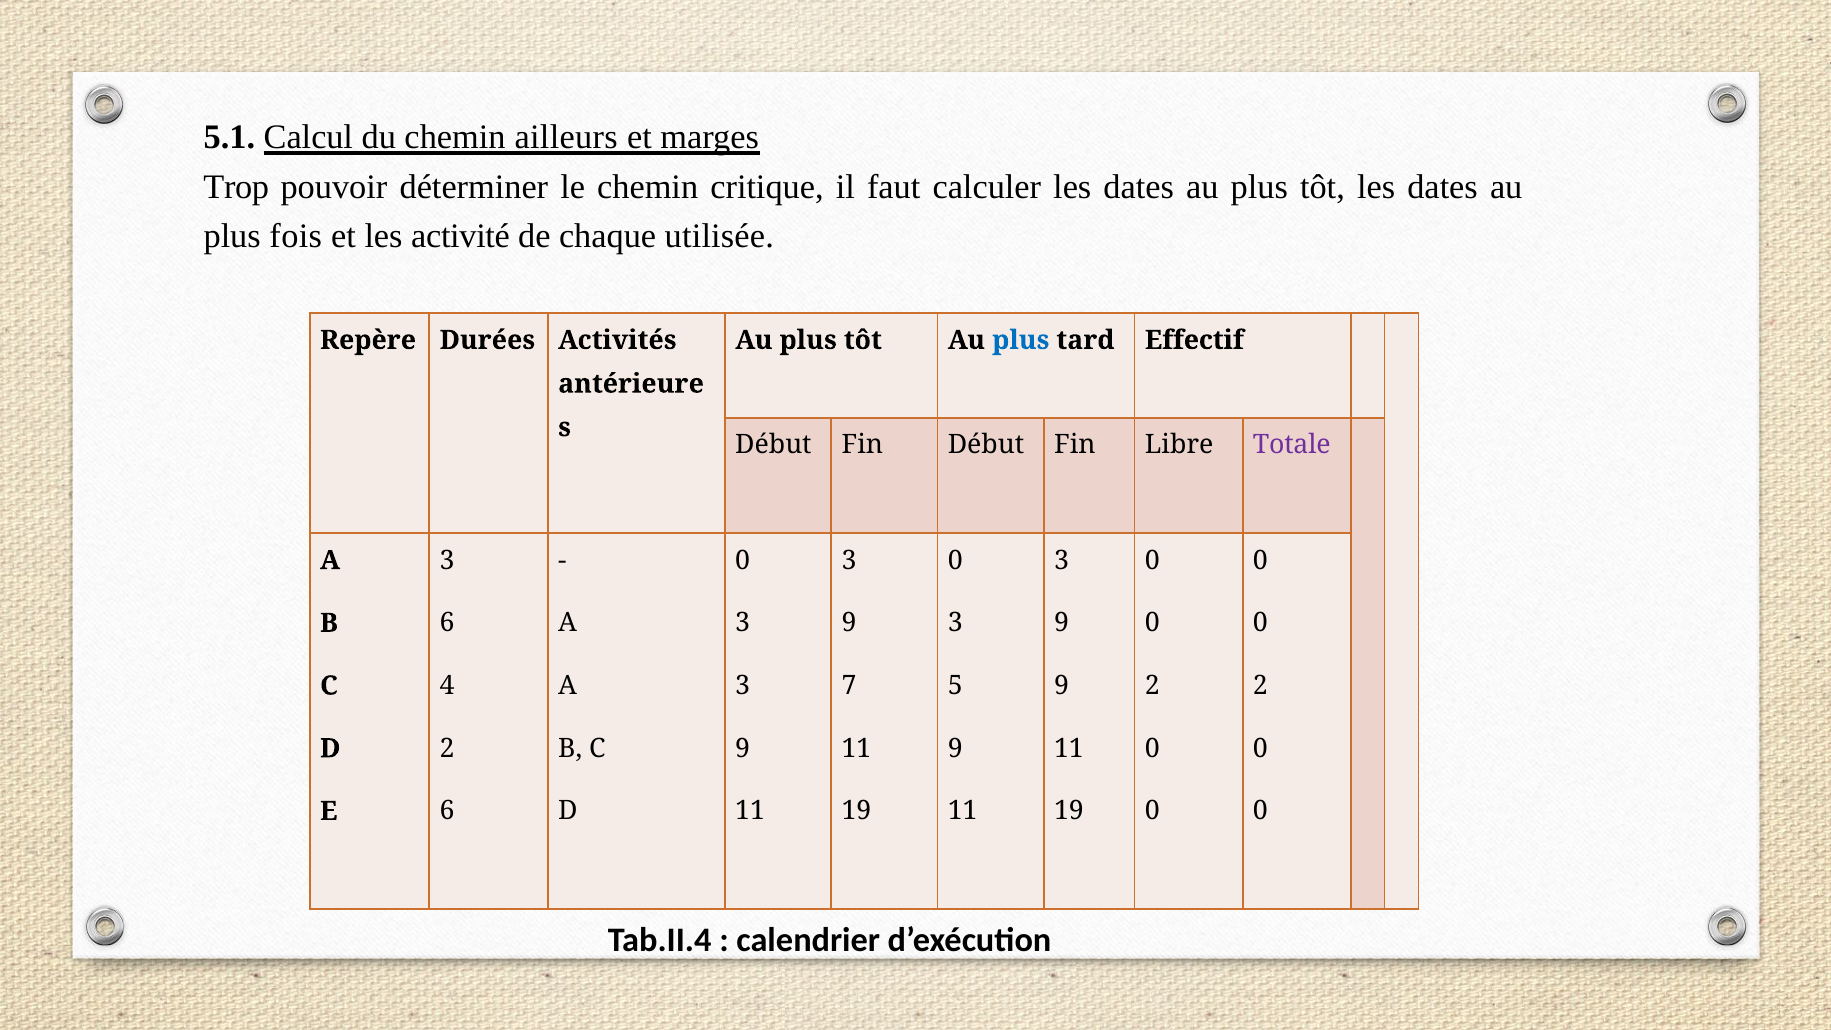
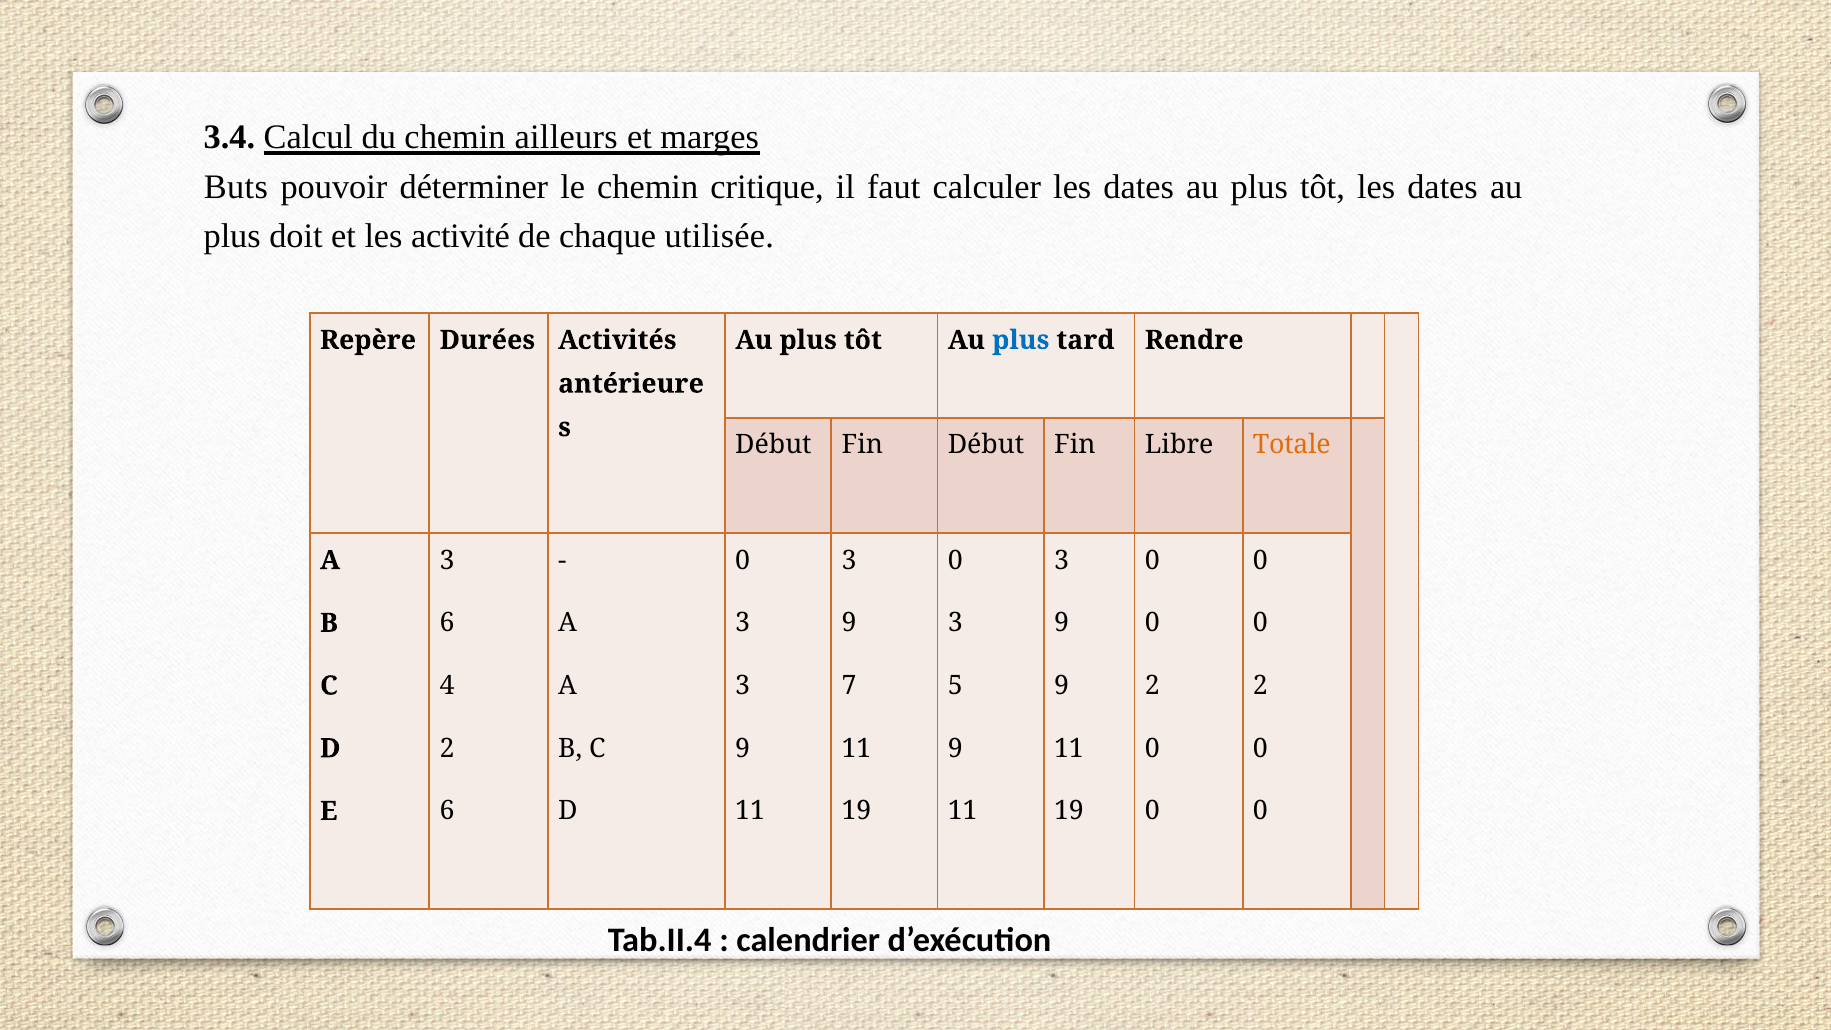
5.1: 5.1 -> 3.4 (229, 137)
Trop: Trop -> Buts (236, 187)
fois: fois -> doit (296, 236)
Effectif: Effectif -> Rendre (1194, 340)
Totale colour: purple -> orange (1292, 445)
